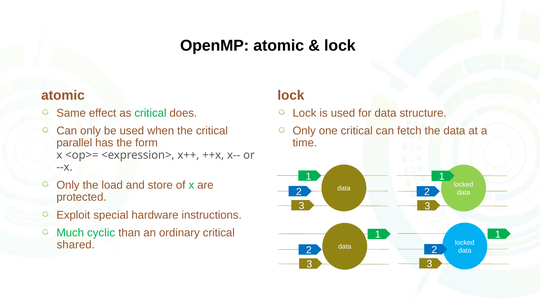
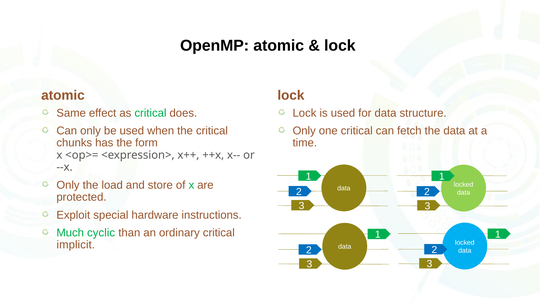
parallel: parallel -> chunks (74, 143)
shared: shared -> implicit (76, 245)
